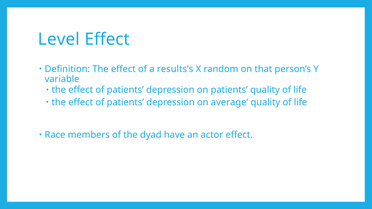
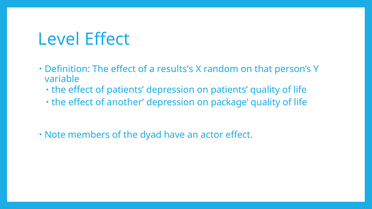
patients: patients -> another (125, 102)
average: average -> package (230, 102)
Race: Race -> Note (55, 135)
